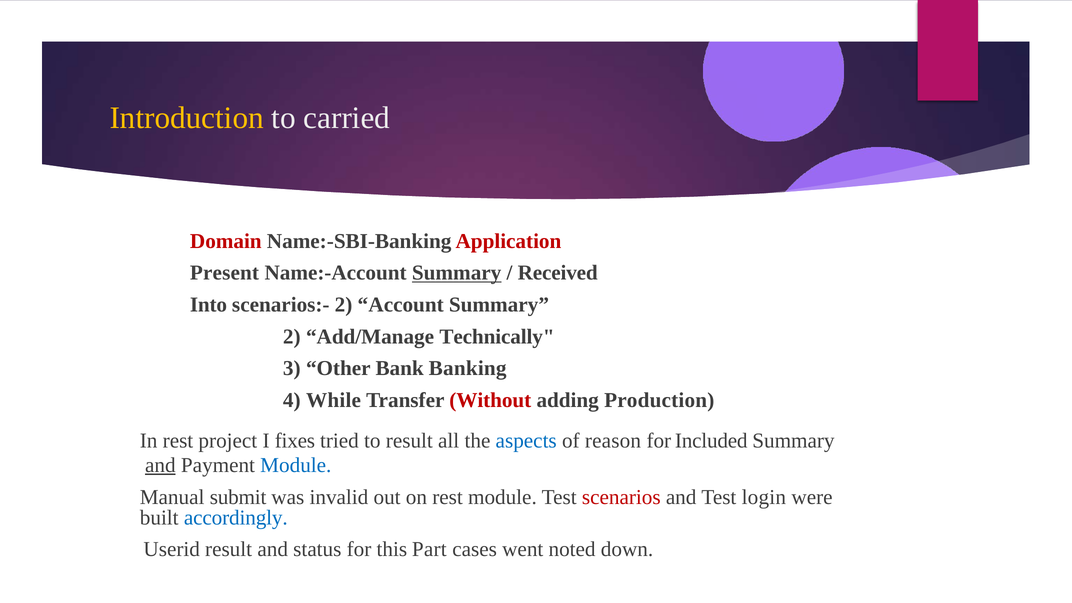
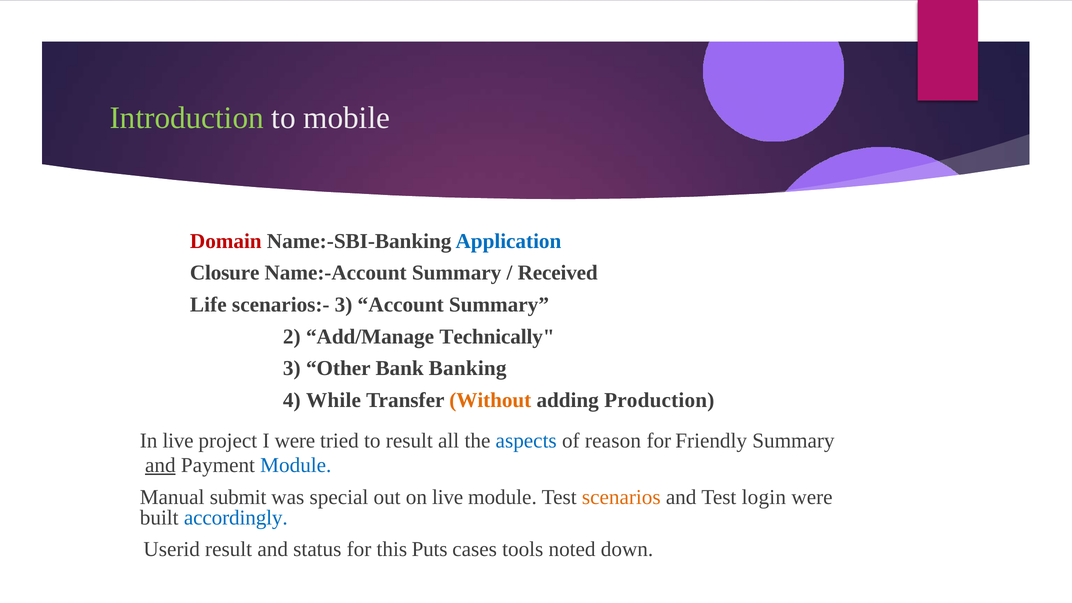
Introduction colour: yellow -> light green (187, 118)
carried: carried -> mobile (347, 118)
Application colour: red -> blue (508, 241)
Present: Present -> Closure (225, 273)
Summary underline: present -> none (457, 273)
Into: Into -> Life (208, 305)
scenarios:- 2: 2 -> 3 (344, 305)
Without colour: red -> orange (490, 400)
In rest: rest -> live (178, 441)
I fixes: fixes -> were (295, 441)
Included: Included -> Friendly (711, 441)
invalid: invalid -> special (339, 497)
on rest: rest -> live (448, 497)
scenarios colour: red -> orange (621, 497)
Part: Part -> Puts (430, 549)
went: went -> tools (523, 549)
